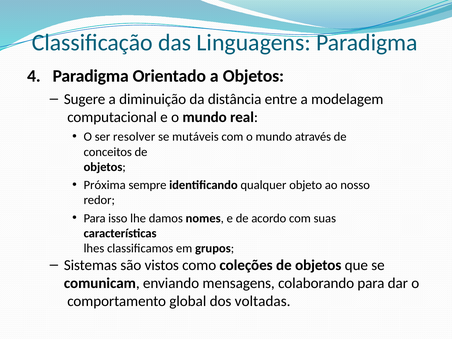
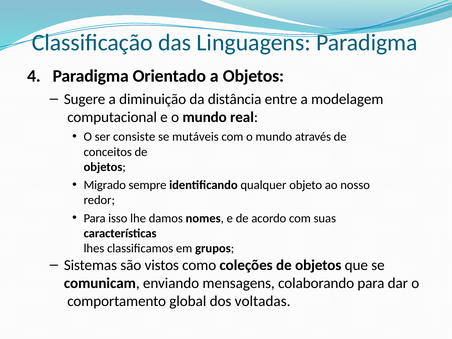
resolver: resolver -> consiste (134, 137)
Próxima: Próxima -> Migrado (105, 185)
